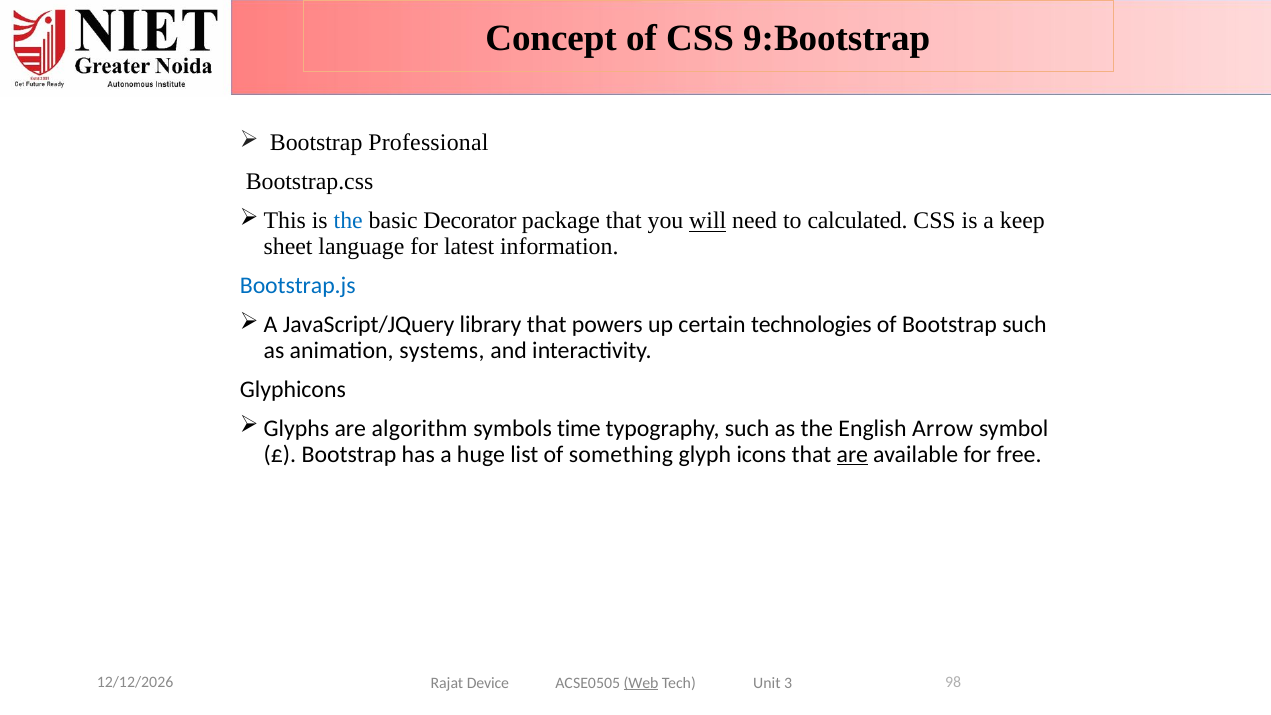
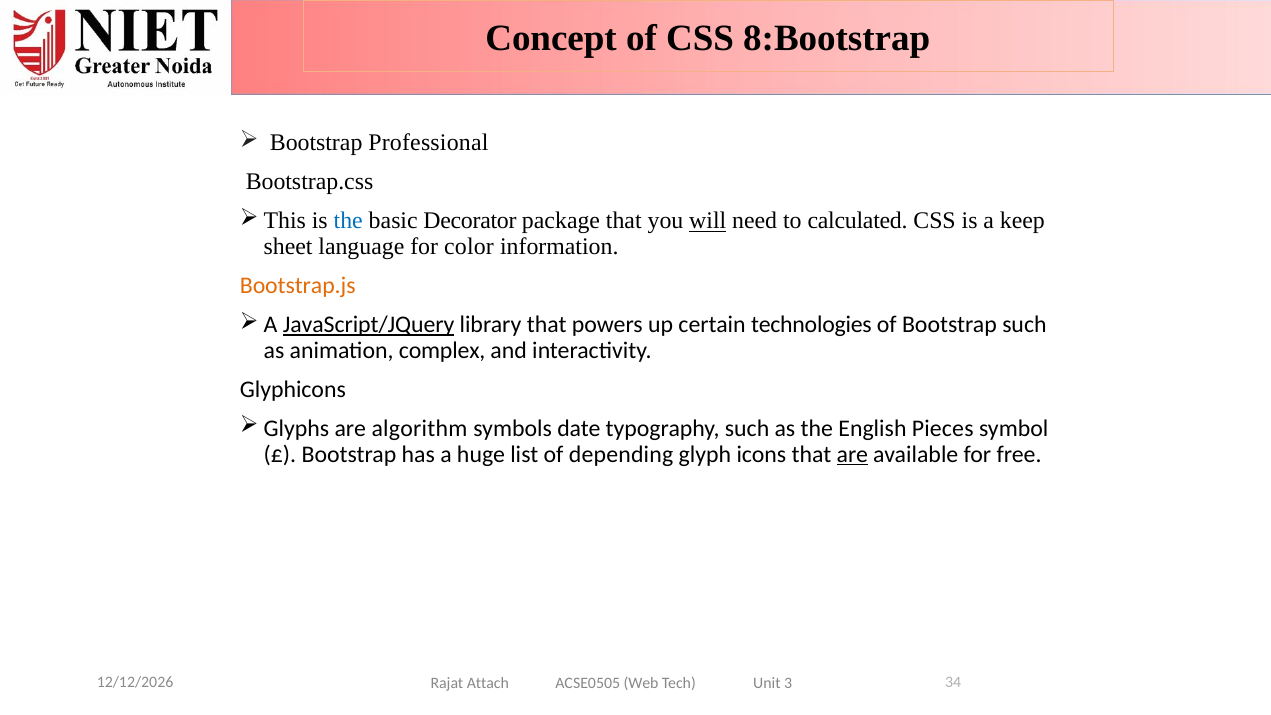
9:Bootstrap: 9:Bootstrap -> 8:Bootstrap (837, 38)
latest: latest -> color (469, 247)
Bootstrap.js colour: blue -> orange (298, 286)
JavaScript/JQuery underline: none -> present (369, 325)
systems: systems -> complex (442, 351)
time: time -> date (579, 429)
Arrow: Arrow -> Pieces (943, 429)
something: something -> depending (621, 454)
Device: Device -> Attach (488, 683)
Web underline: present -> none (641, 683)
98: 98 -> 34 (953, 683)
